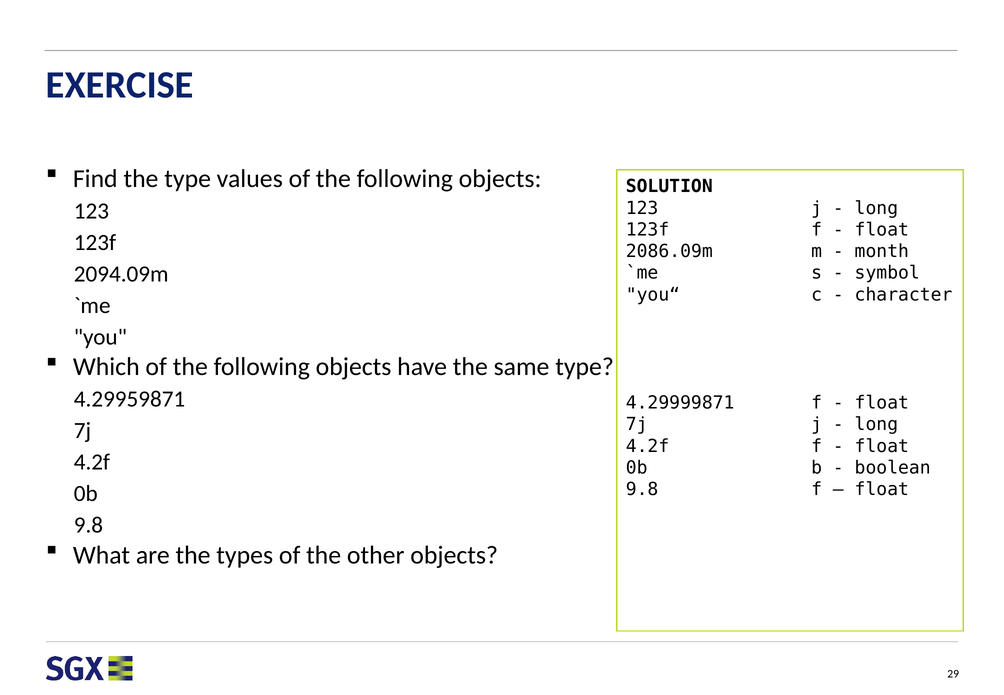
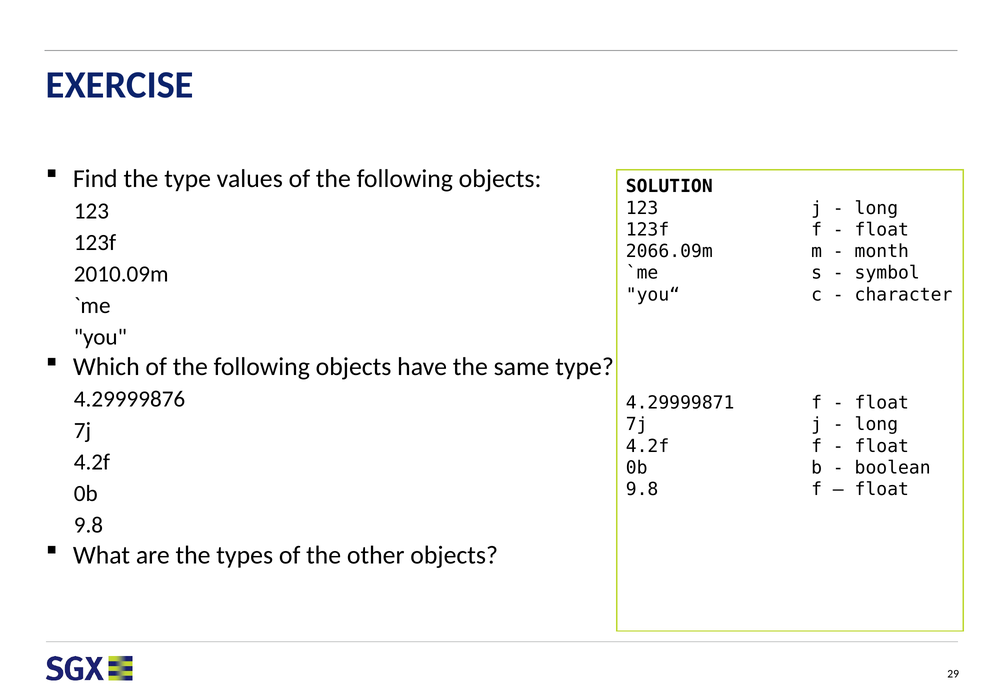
2086.09m: 2086.09m -> 2066.09m (669, 251)
2094.09m: 2094.09m -> 2010.09m (121, 274)
4.29959871: 4.29959871 -> 4.29999876 (130, 399)
